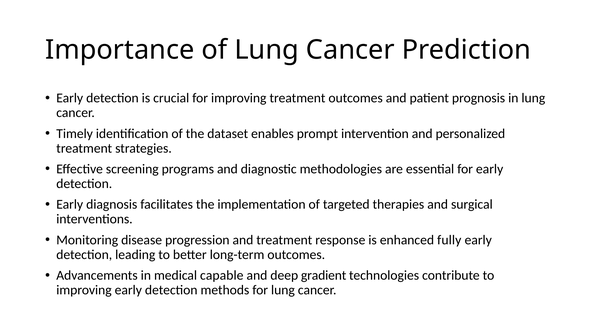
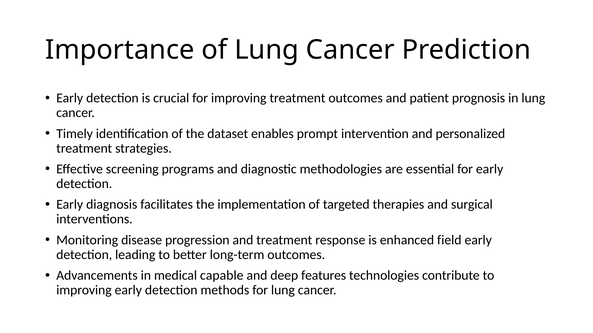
fully: fully -> field (449, 240)
gradient: gradient -> features (324, 276)
